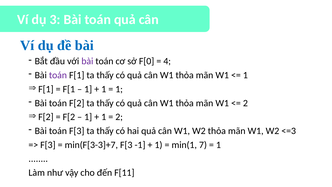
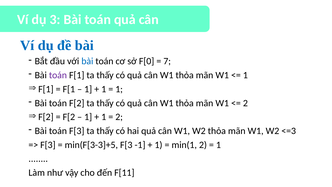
bài colour: purple -> blue (87, 61)
4: 4 -> 7 (167, 61)
min(F[3-3]+7: min(F[3-3]+7 -> min(F[3-3]+5 (91, 145)
min(1 7: 7 -> 2 (203, 145)
